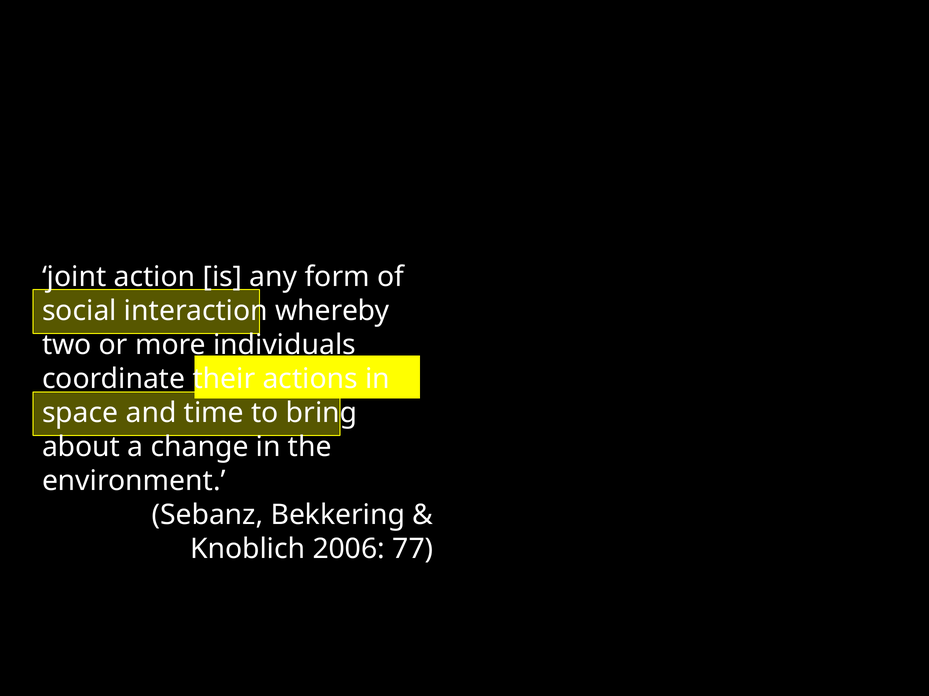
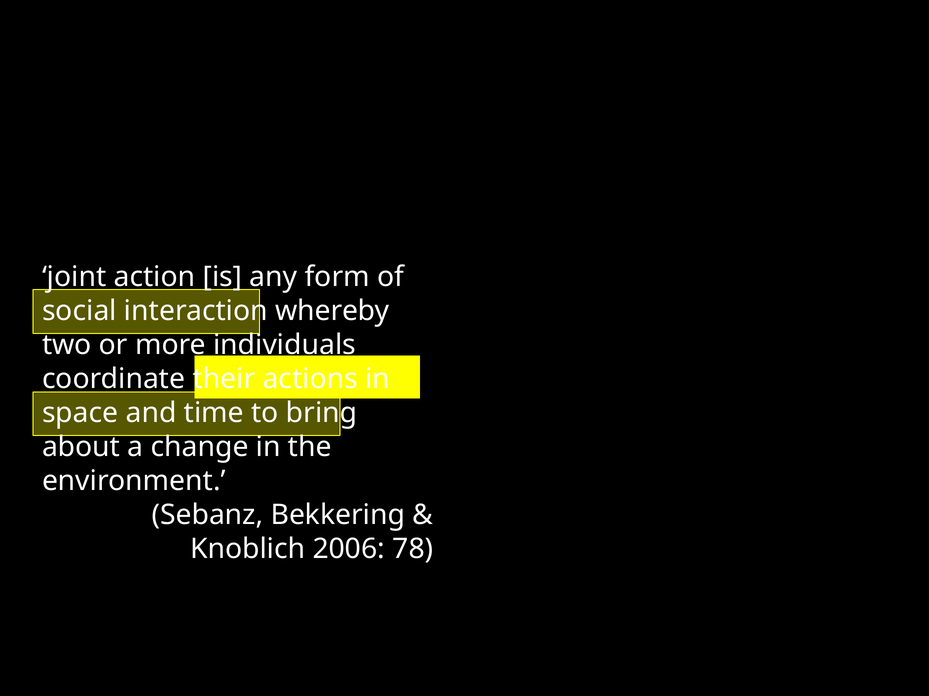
77: 77 -> 78 (413, 549)
